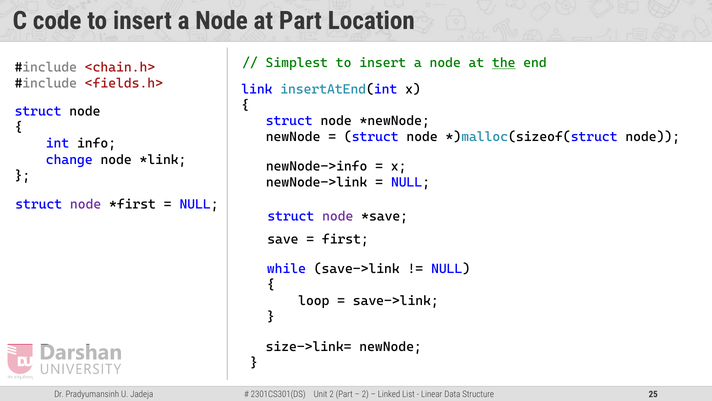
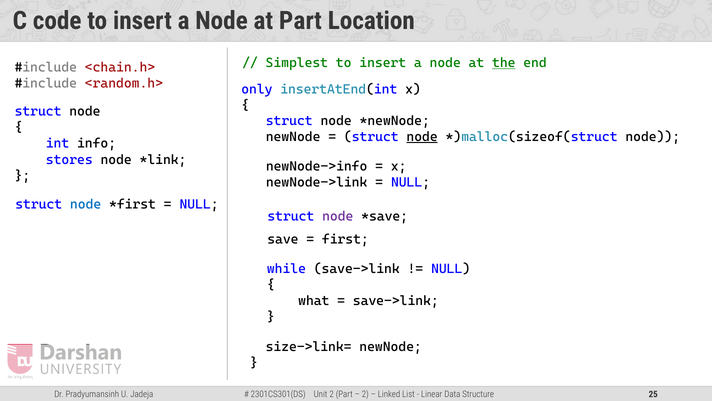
<fields.h>: <fields.h> -> <random.h> (124, 83)
link: link -> only (257, 89)
node underline: none -> present (422, 137)
change: change -> stores (69, 159)
node colour: purple -> blue (86, 204)
loop: loop -> what (314, 300)
